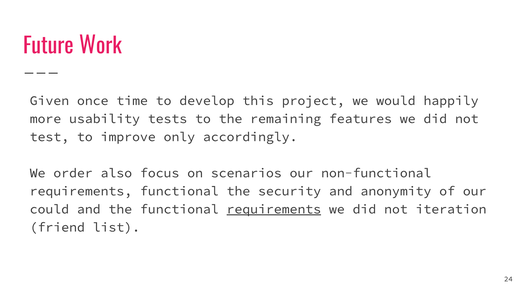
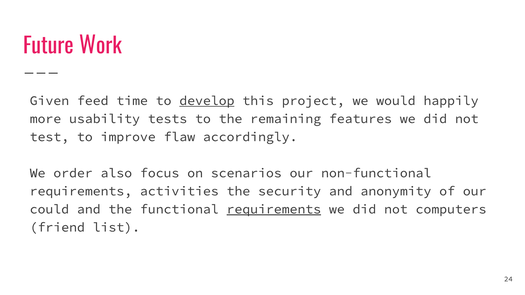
once: once -> feed (93, 101)
develop underline: none -> present (207, 101)
only: only -> flaw (179, 137)
requirements functional: functional -> activities (179, 191)
iteration: iteration -> computers (451, 209)
